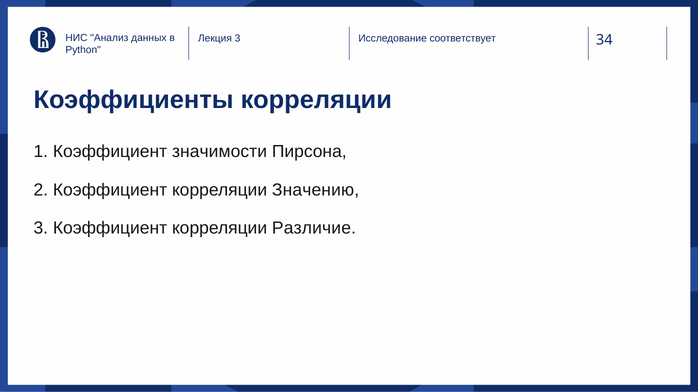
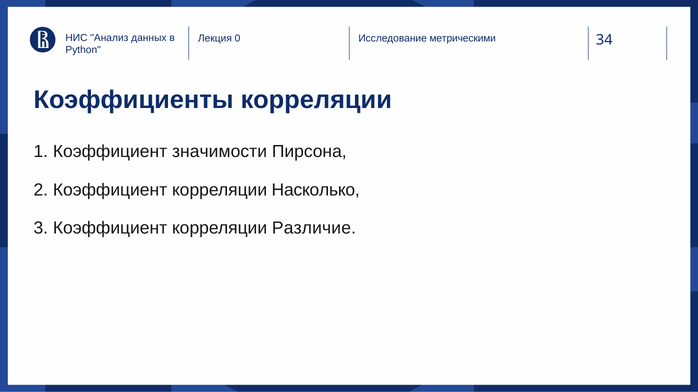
Лекция 3: 3 -> 0 (238, 38)
соответствует: соответствует -> метрическими (463, 38)
Значению: Значению -> Насколько (316, 190)
